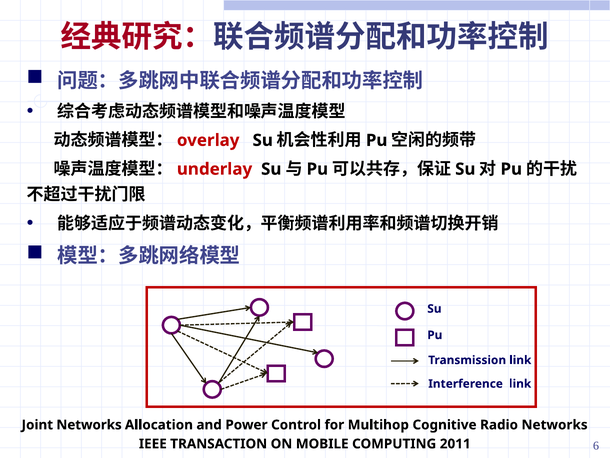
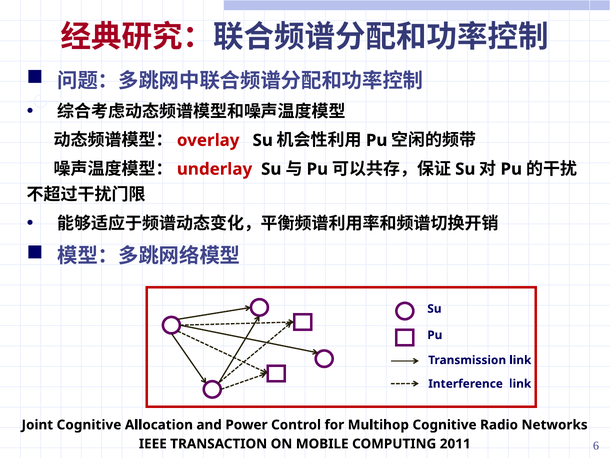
Joint Networks: Networks -> Cognitive (89, 424)
